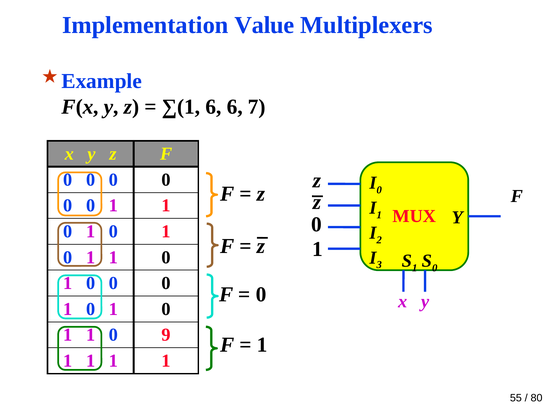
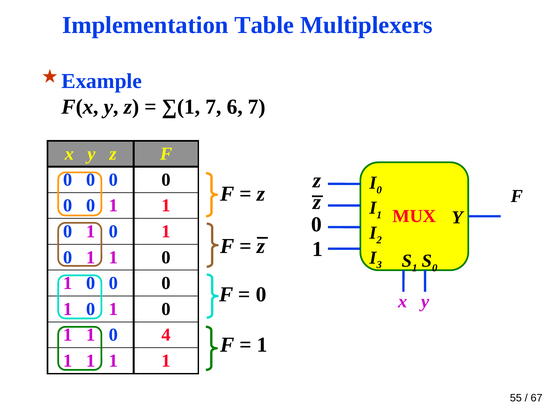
Value: Value -> Table (264, 25)
∑(1 6: 6 -> 7 (213, 107)
9: 9 -> 4 (166, 335)
80: 80 -> 67 (537, 398)
